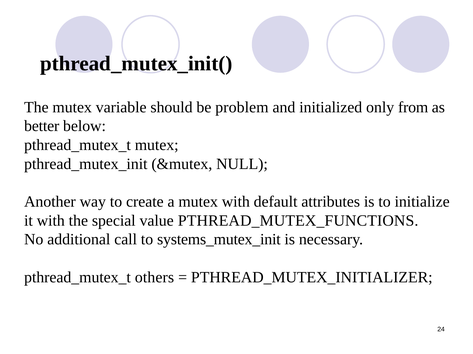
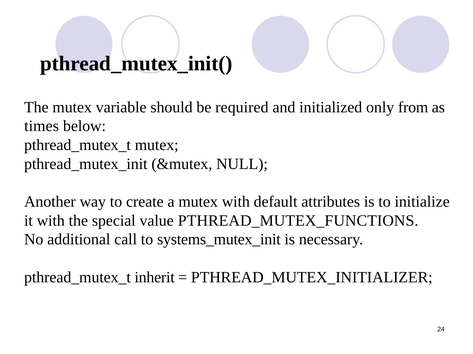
problem: problem -> required (242, 107)
better: better -> times (42, 126)
others: others -> inherit (155, 278)
